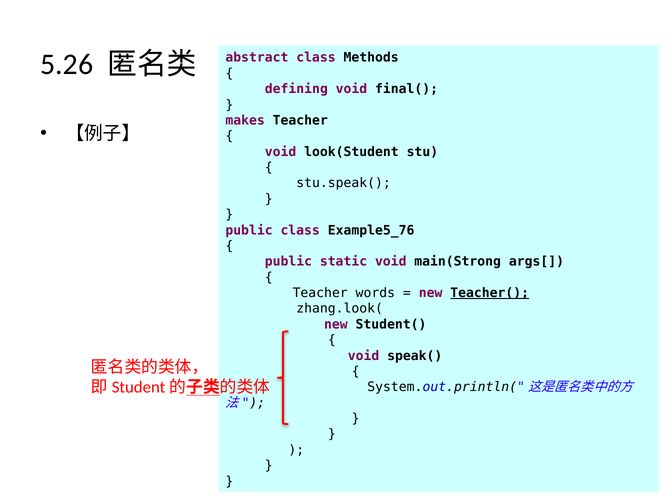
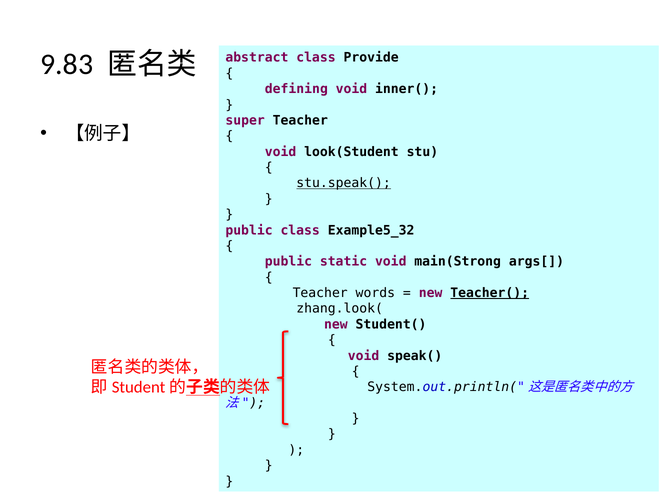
Methods: Methods -> Provide (371, 58)
5.26: 5.26 -> 9.83 (67, 64)
final(: final( -> inner( (407, 89)
makes: makes -> super (245, 120)
stu.speak( underline: none -> present (344, 183)
Example5_76: Example5_76 -> Example5_32 (371, 230)
